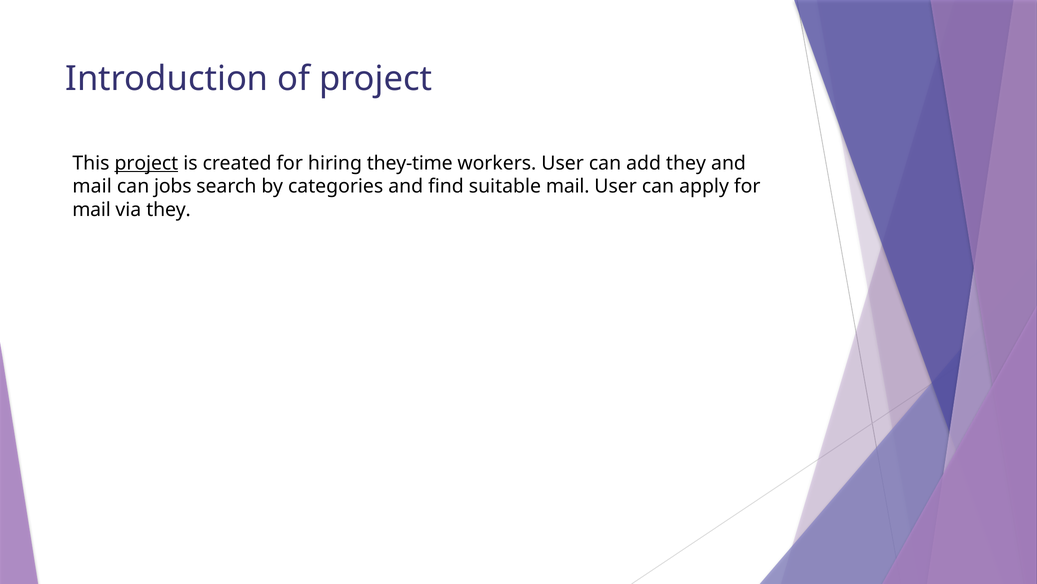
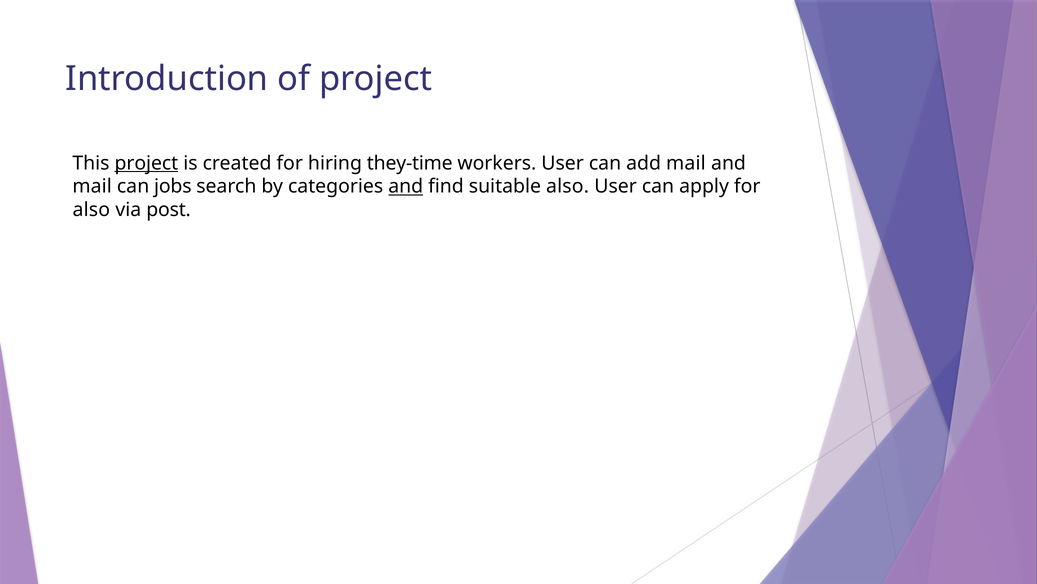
add they: they -> mail (686, 163)
and underline: none -> present (406, 186)
suitable mail: mail -> also (568, 186)
mail: mail -> also (91, 210)
via they: they -> post (169, 210)
